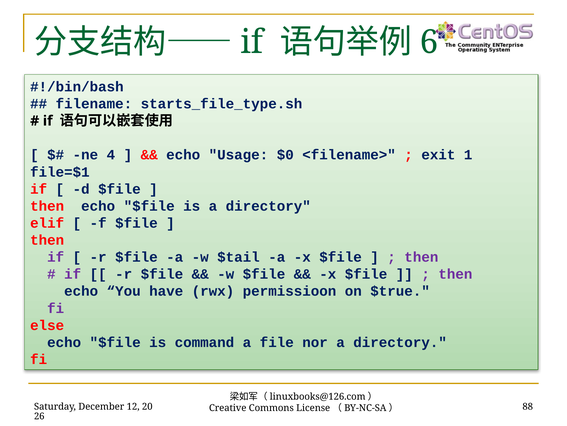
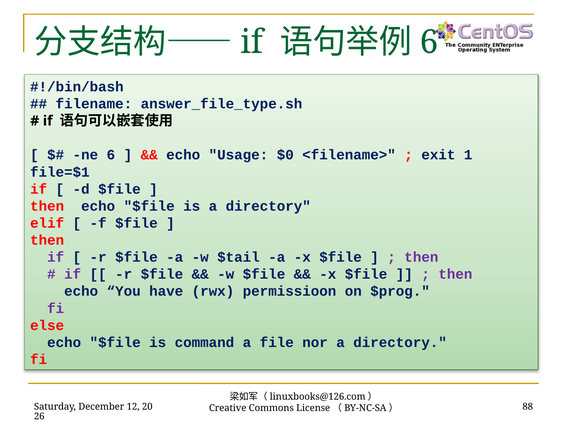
starts_file_type.sh: starts_file_type.sh -> answer_file_type.sh (221, 104)
ne 4: 4 -> 6 (111, 155)
$true: $true -> $prog (400, 291)
